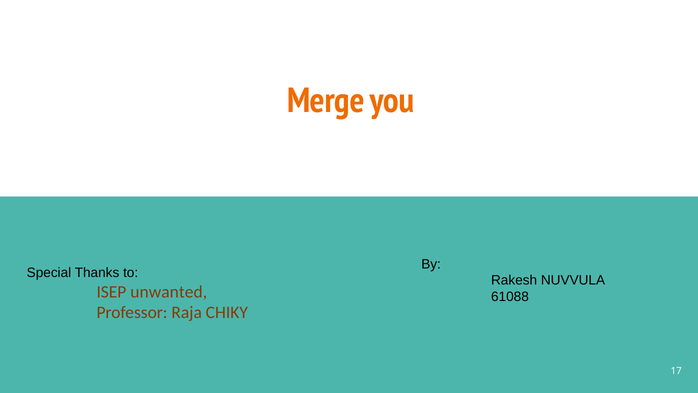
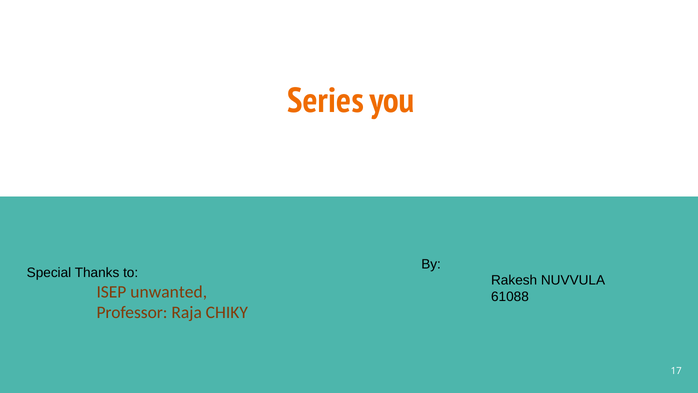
Merge: Merge -> Series (326, 101)
